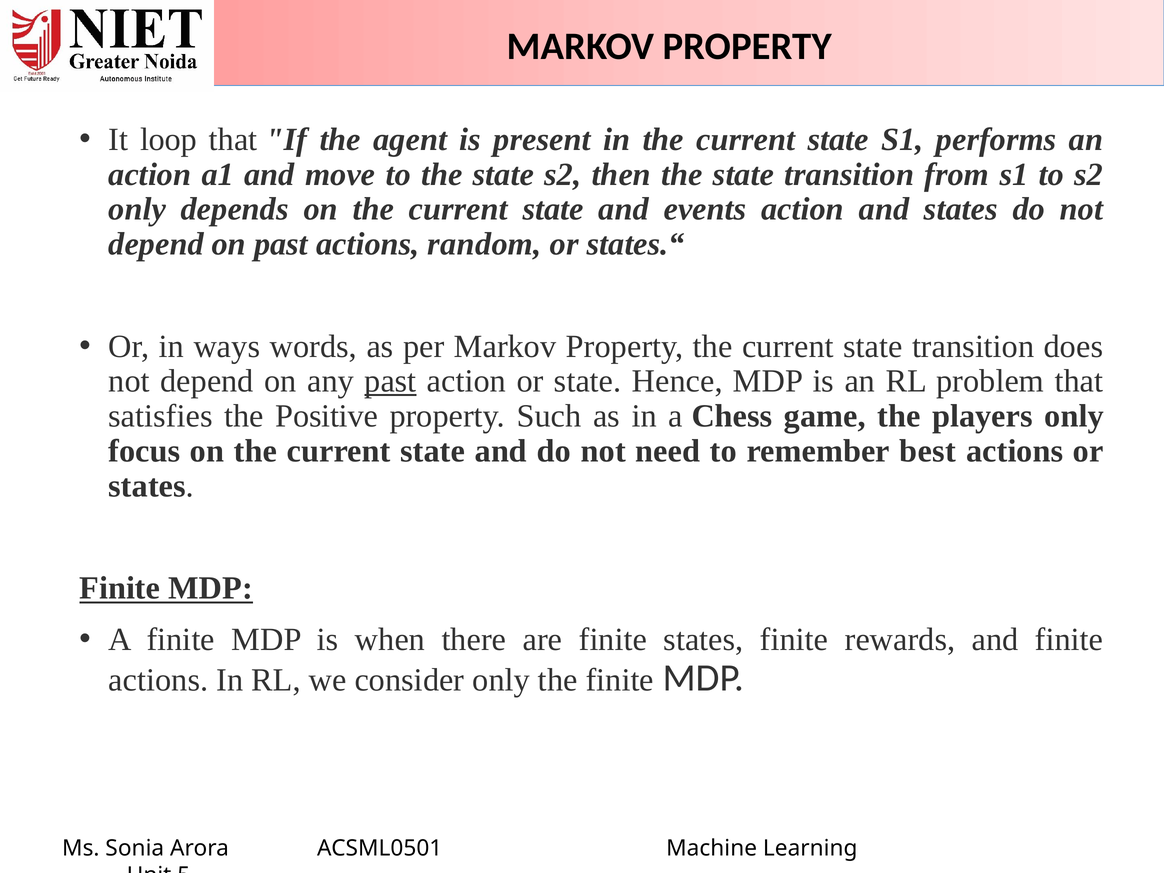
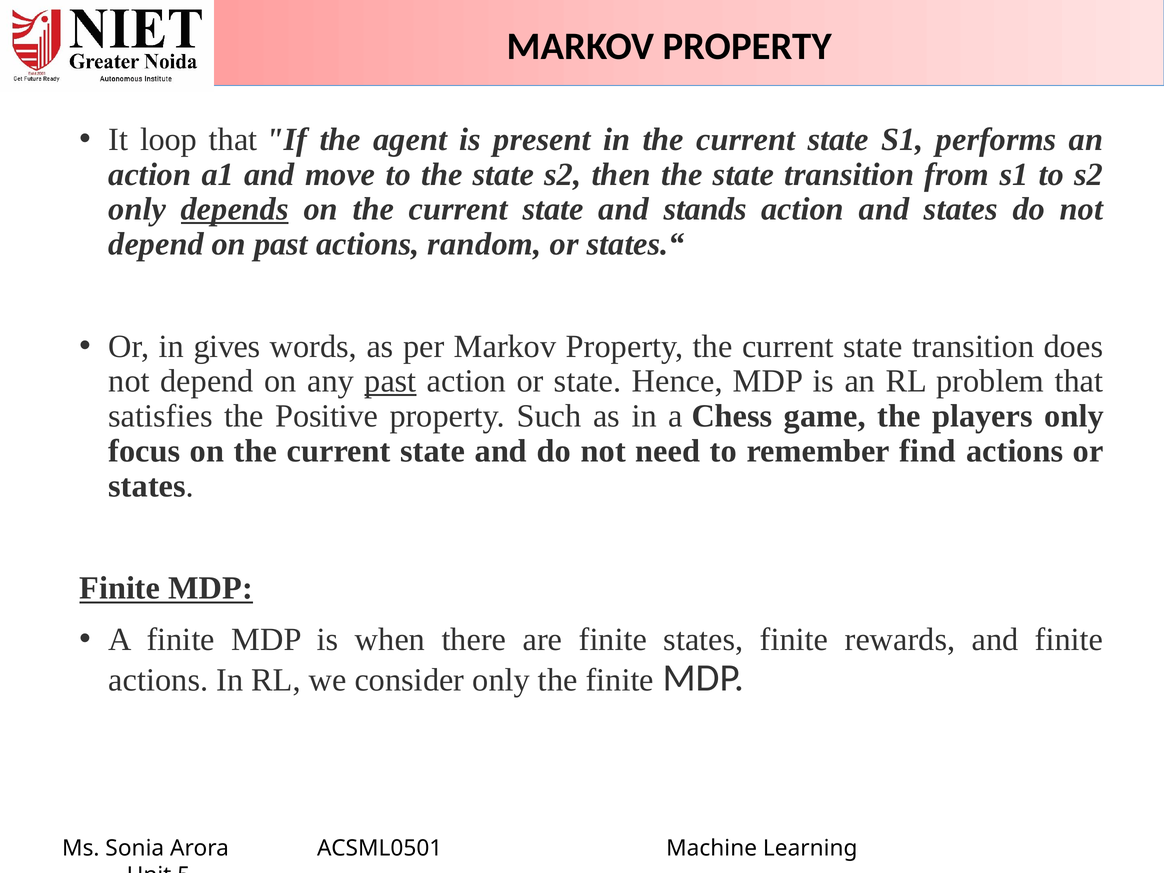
depends underline: none -> present (235, 209)
events: events -> stands (705, 209)
ways: ways -> gives (227, 346)
best: best -> find (928, 451)
